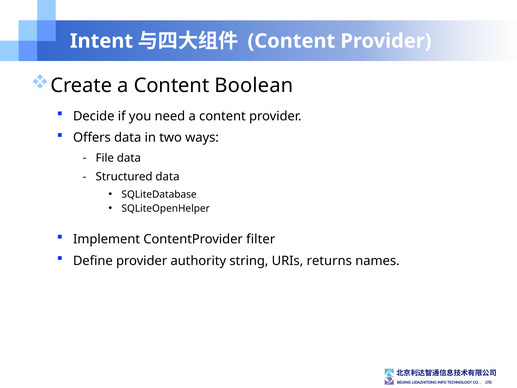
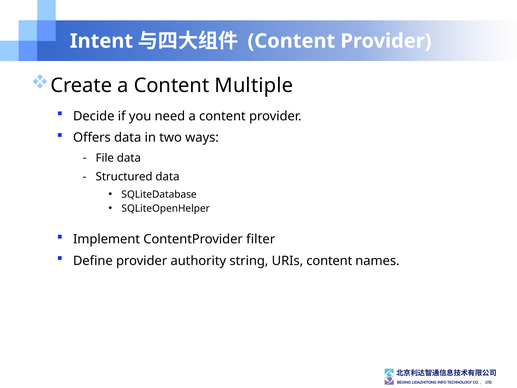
Boolean: Boolean -> Multiple (254, 86)
URIs returns: returns -> content (329, 261)
